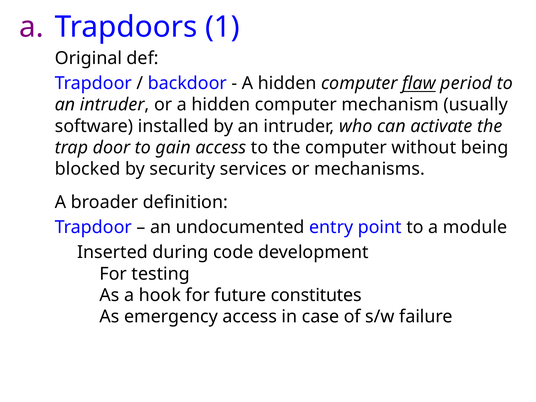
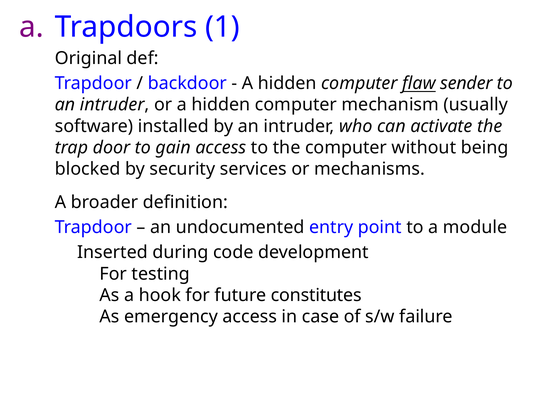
period: period -> sender (466, 83)
